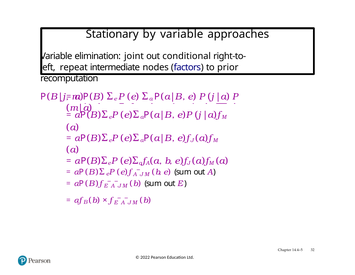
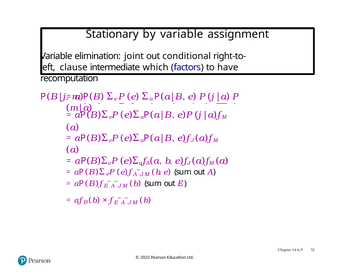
approaches: approaches -> assignment (238, 34)
repeat: repeat -> clause (74, 67)
nodes: nodes -> which (156, 67)
prior: prior -> have (228, 67)
